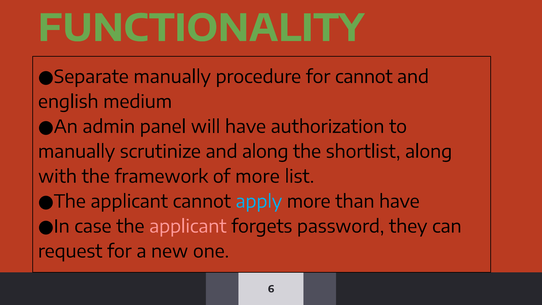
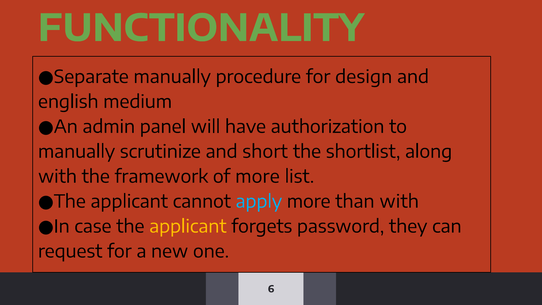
for cannot: cannot -> design (364, 77)
and along: along -> short (265, 152)
than have: have -> with (399, 202)
applicant colour: pink -> yellow (188, 227)
